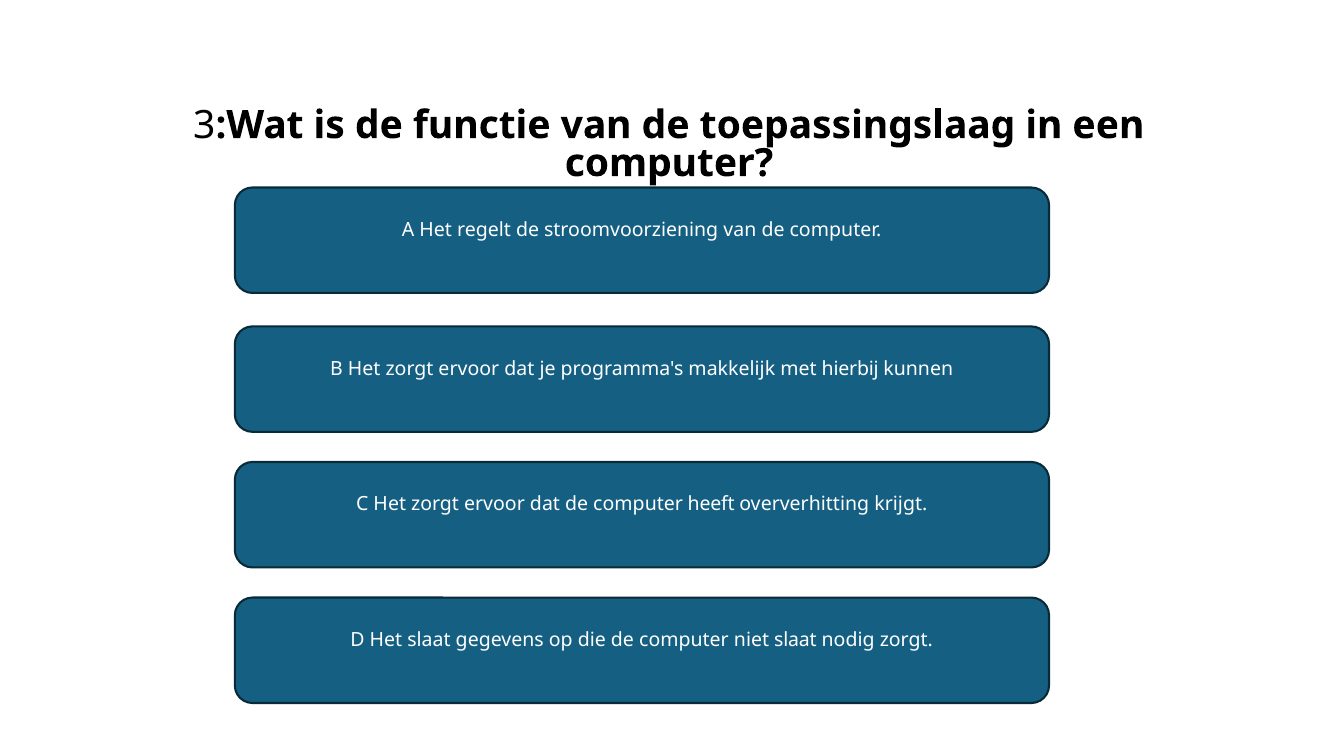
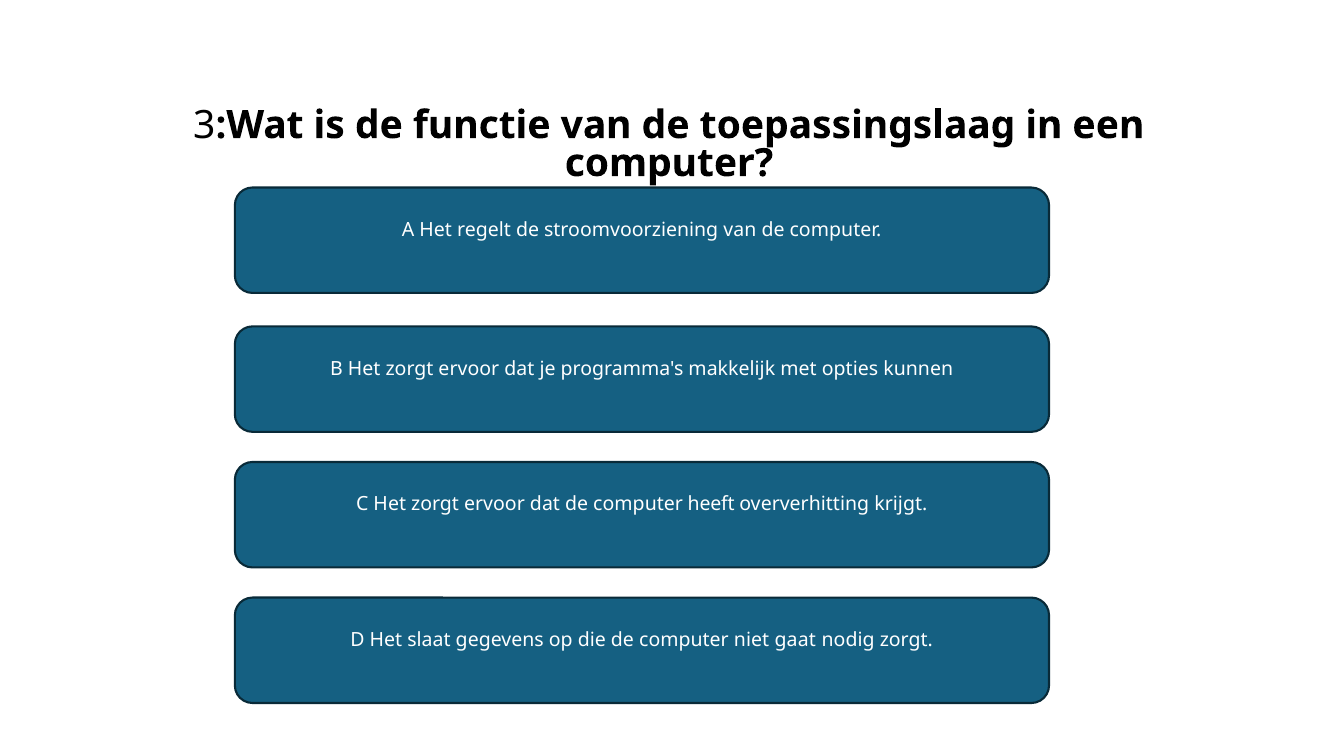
hierbij: hierbij -> opties (850, 369)
niet slaat: slaat -> gaat (795, 640)
